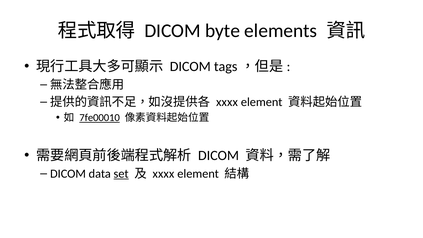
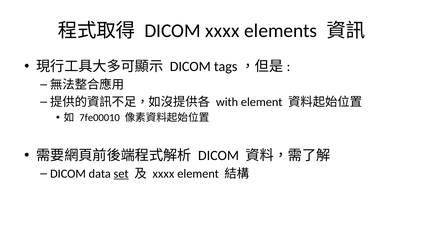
DICOM byte: byte -> xxxx (222, 31)
xxxx: xxxx -> with (227, 102)
7fe00010 underline: present -> none (100, 118)
